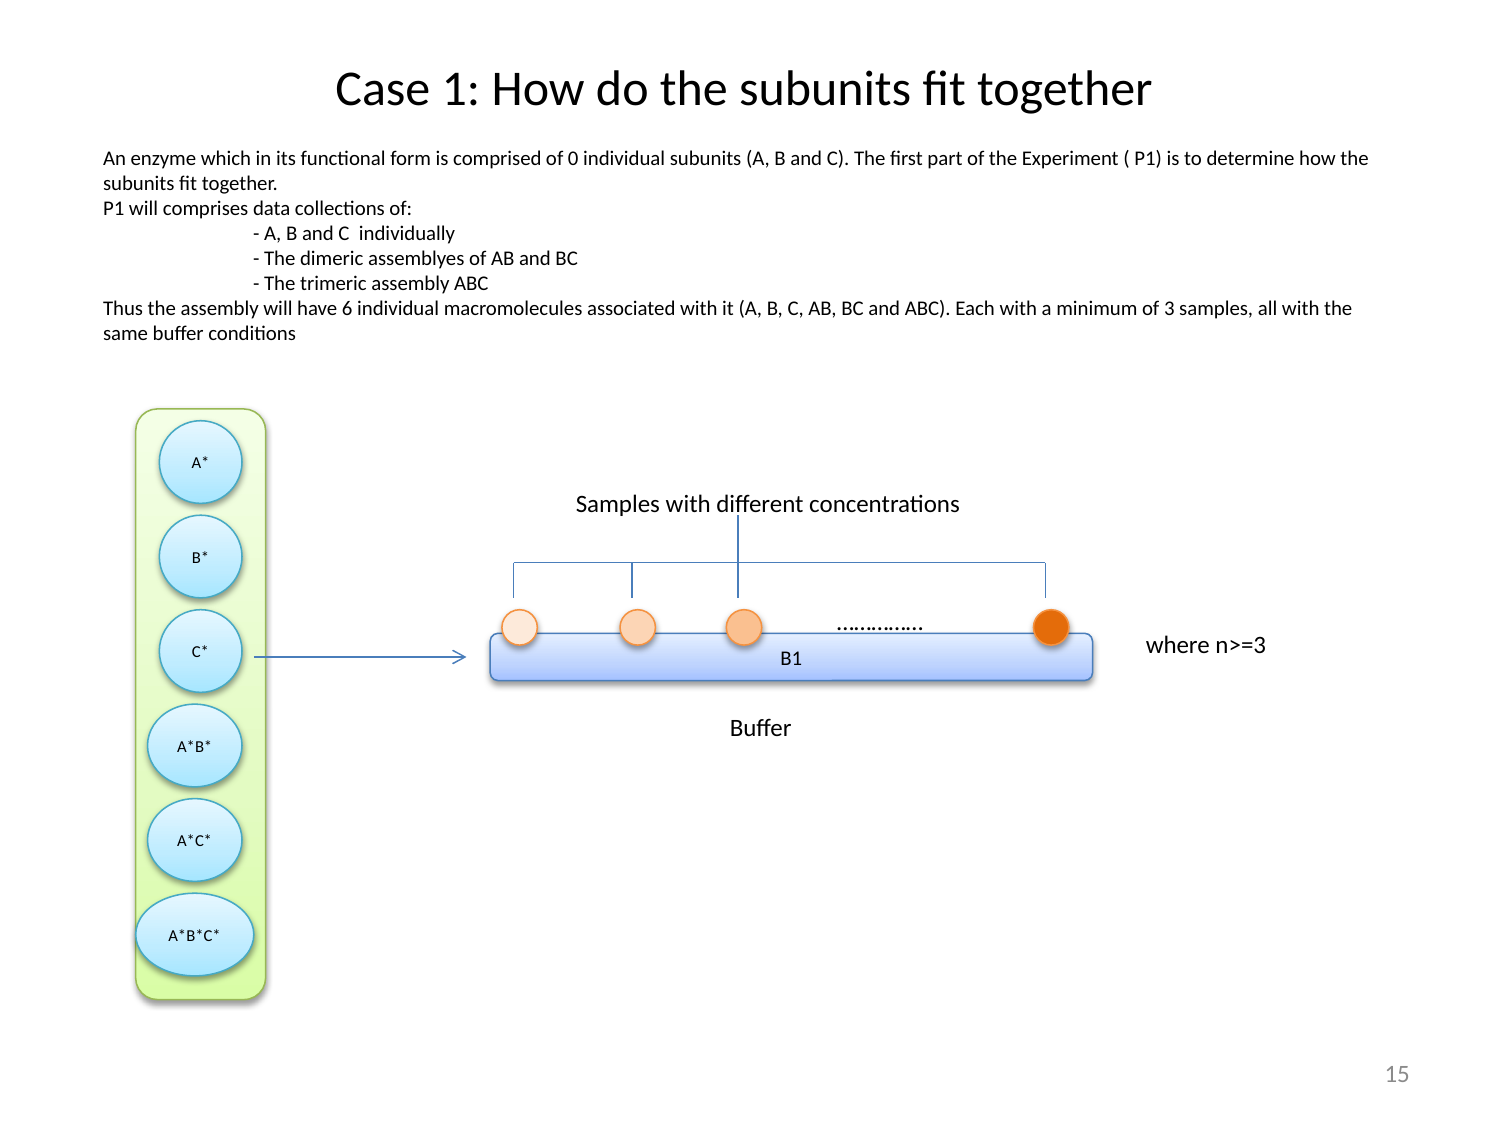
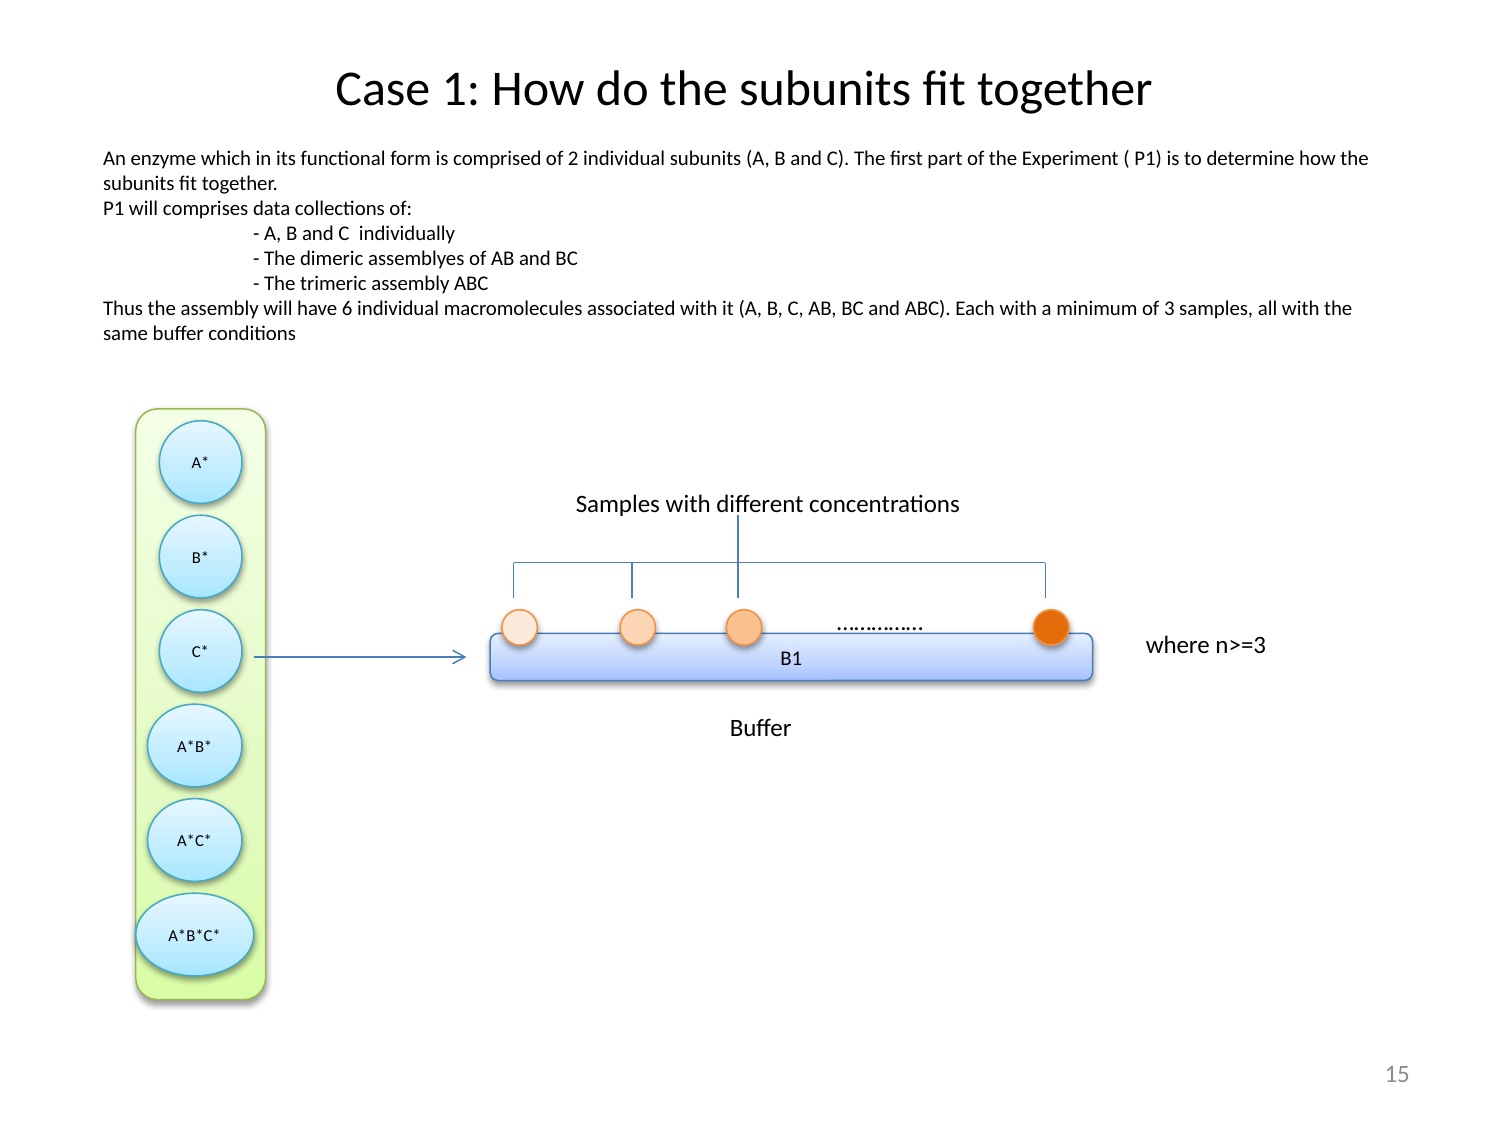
0: 0 -> 2 (573, 159)
